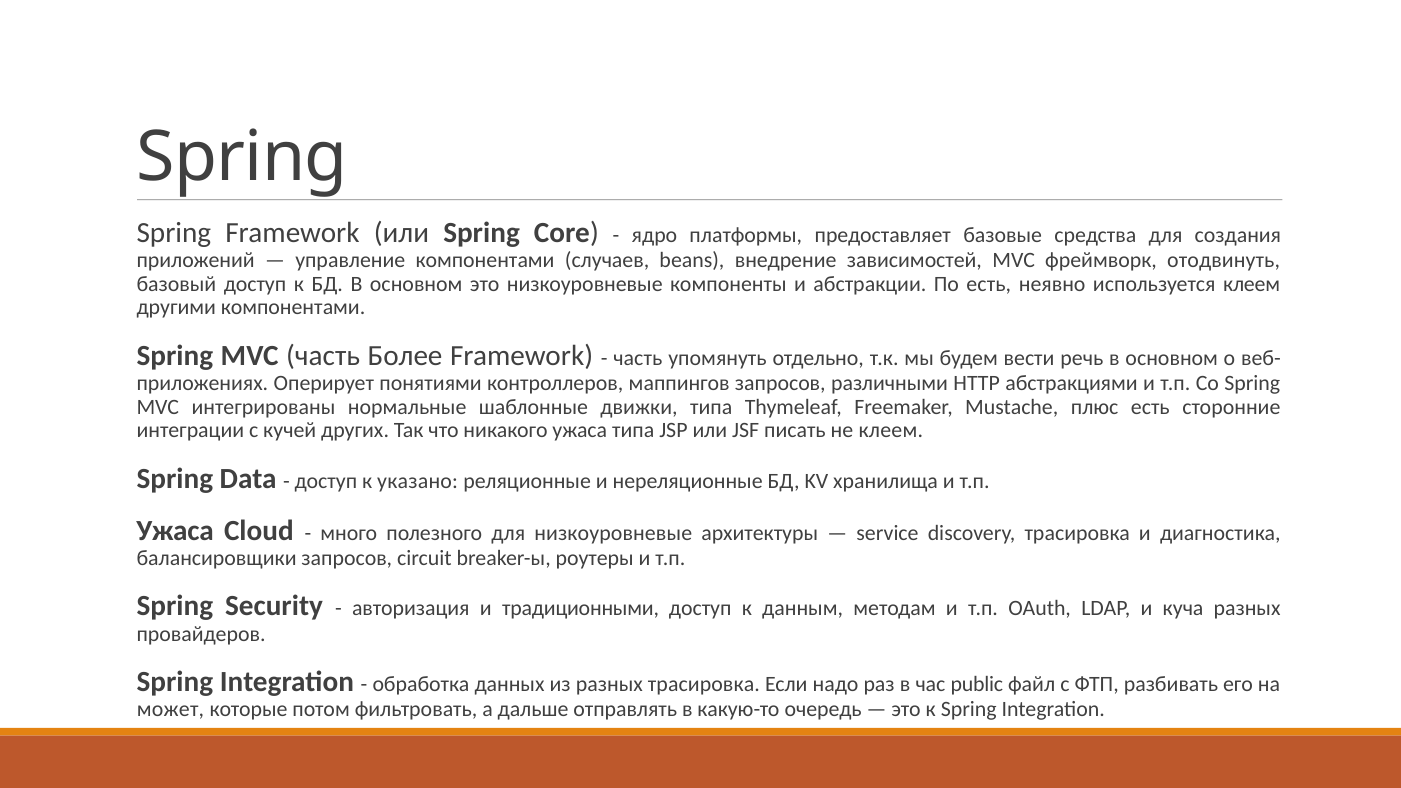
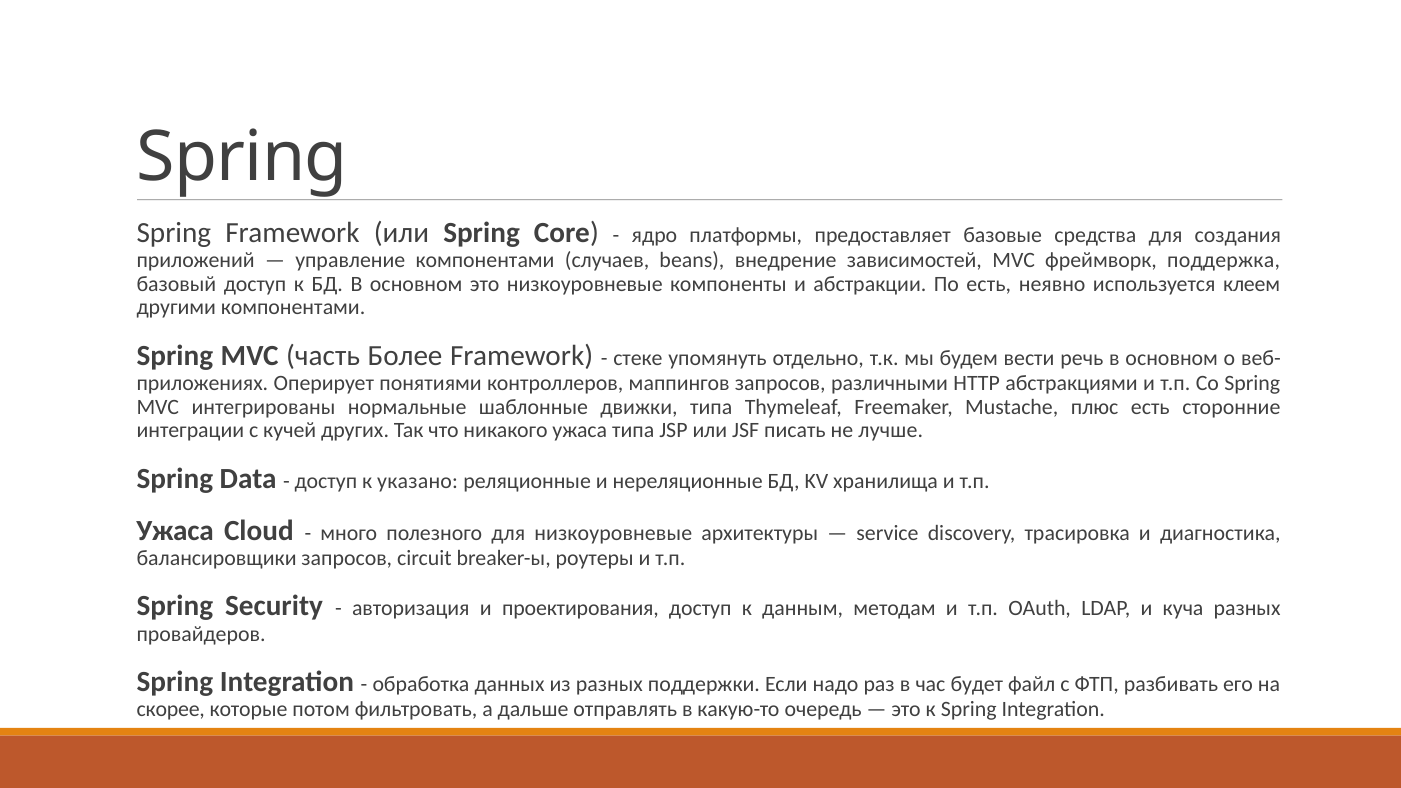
отодвинуть: отодвинуть -> поддержка (1224, 260)
часть: часть -> стеке (638, 358)
не клеем: клеем -> лучше (891, 431)
традиционными: традиционными -> проектирования (581, 609)
разных трасировка: трасировка -> поддержки (704, 684)
public: public -> будет (977, 684)
может: может -> скорее (171, 710)
